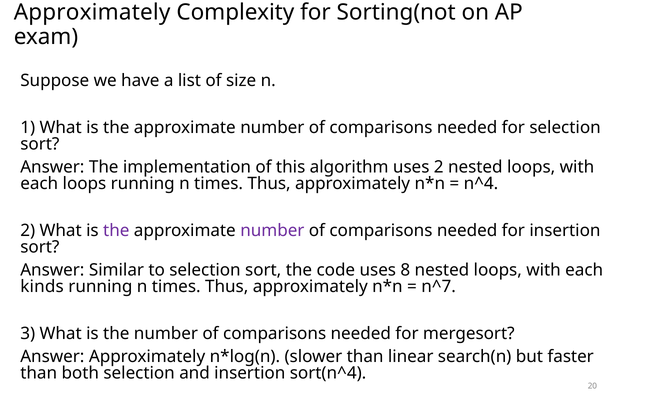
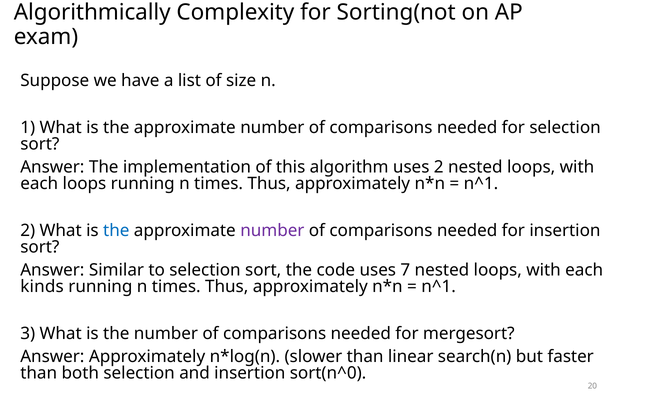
Approximately: Approximately -> Algorithmically (92, 12)
n^4: n^4 -> n^1 (481, 184)
the colour: purple -> blue (116, 231)
8: 8 -> 7 (405, 270)
n^7: n^7 -> n^1 (439, 287)
sort(n^4: sort(n^4 -> sort(n^0 (328, 373)
